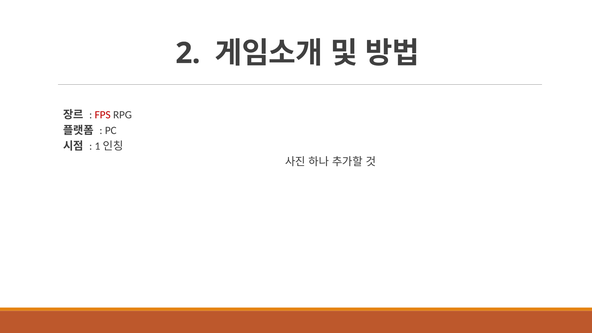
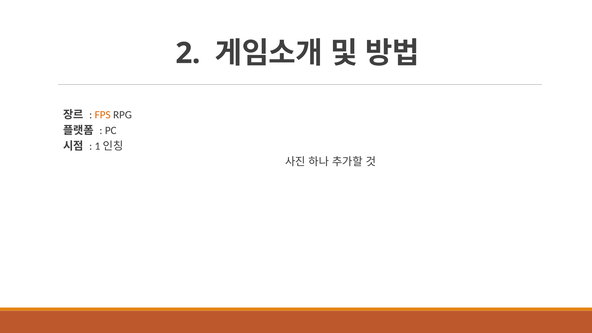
FPS colour: red -> orange (103, 115)
